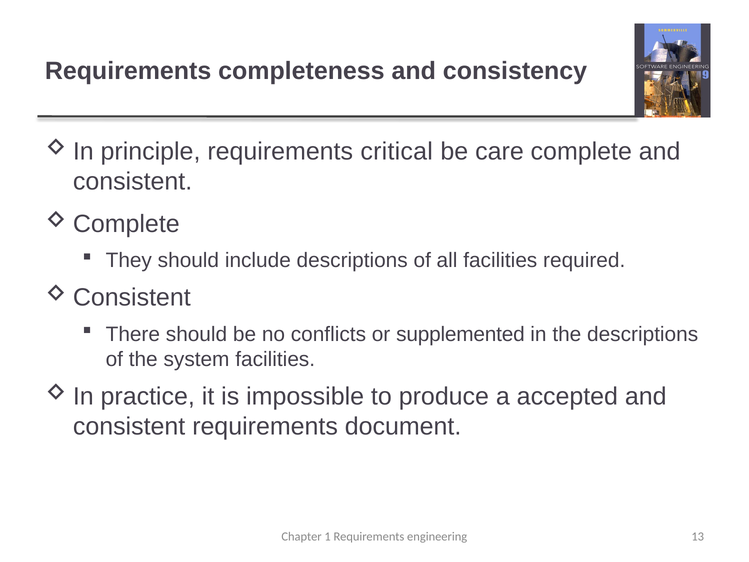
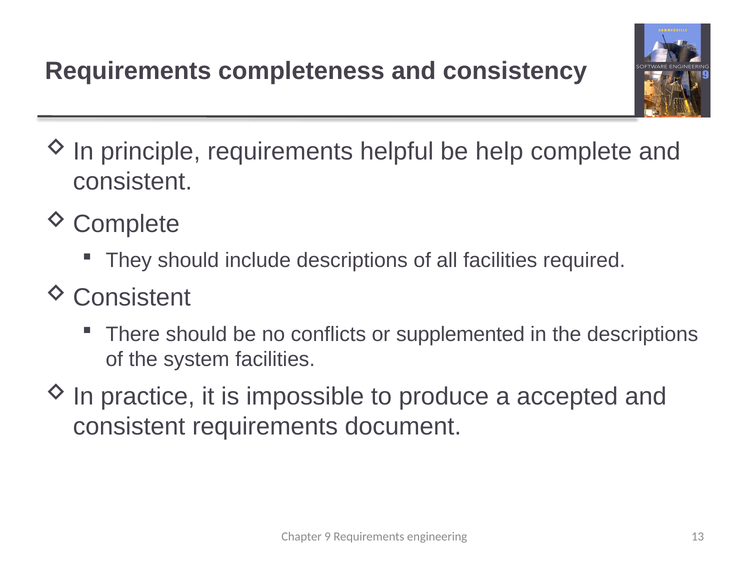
critical: critical -> helpful (397, 151)
care: care -> help (499, 151)
1: 1 -> 9 (328, 536)
